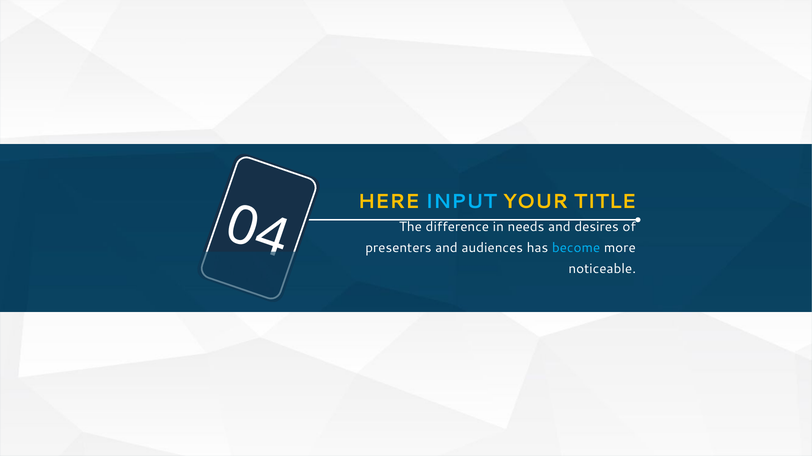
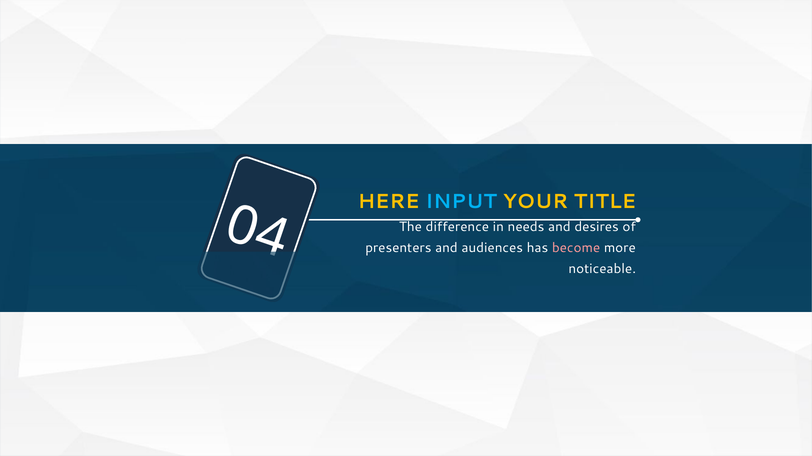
become colour: light blue -> pink (576, 248)
